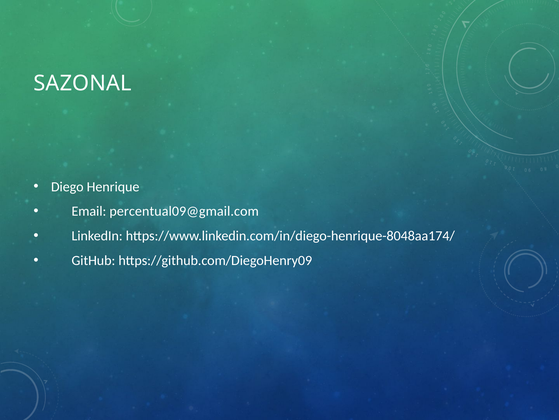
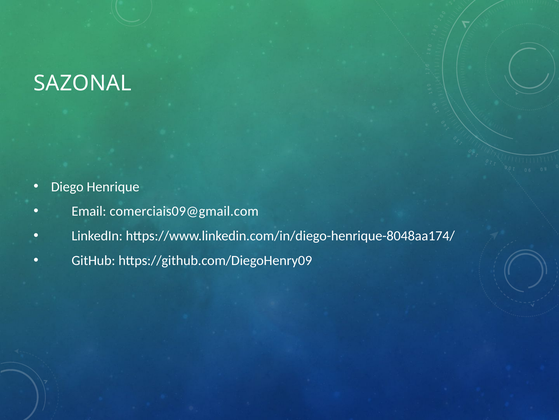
percentual09@gmail.com: percentual09@gmail.com -> comerciais09@gmail.com (184, 211)
